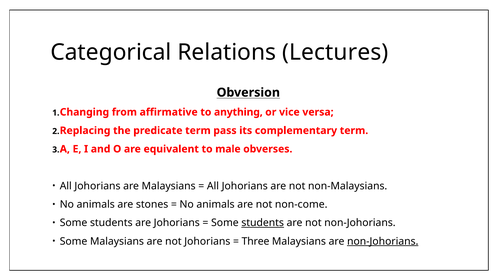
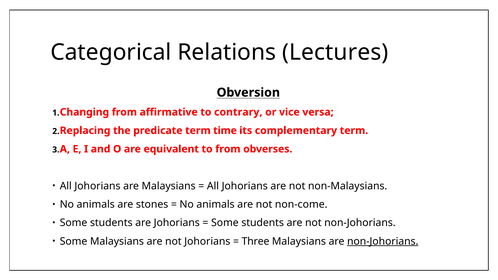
anything: anything -> contrary (238, 112)
pass: pass -> time (225, 131)
to male: male -> from (228, 149)
students underline: present -> none (263, 223)
